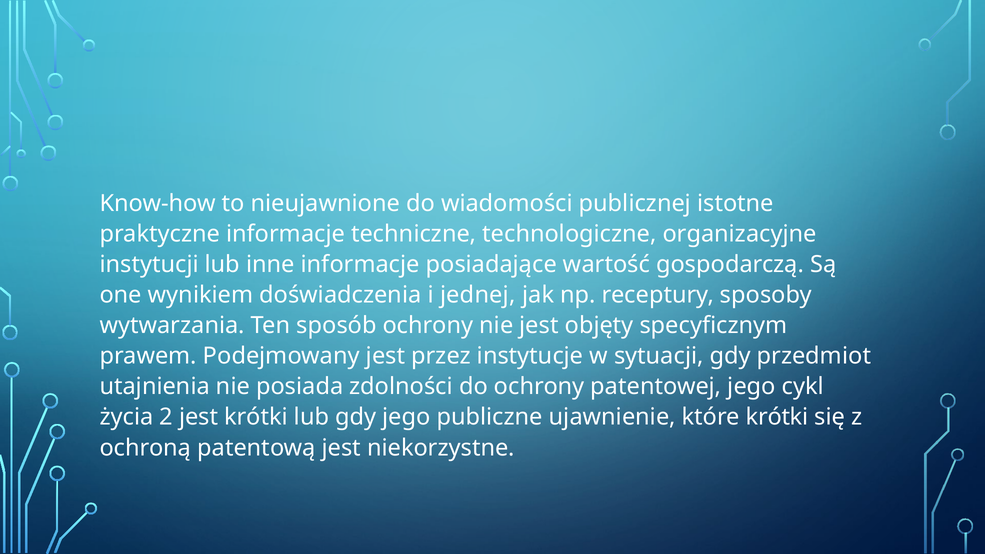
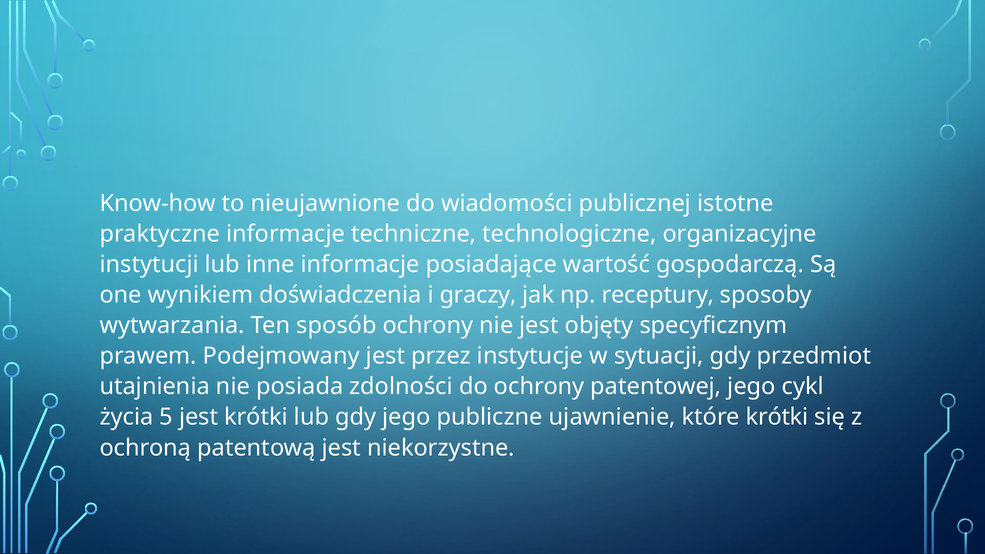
jednej: jednej -> graczy (478, 295)
2: 2 -> 5 (166, 417)
